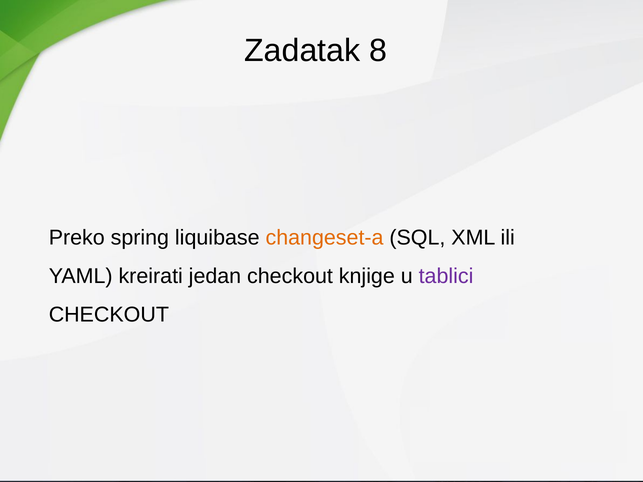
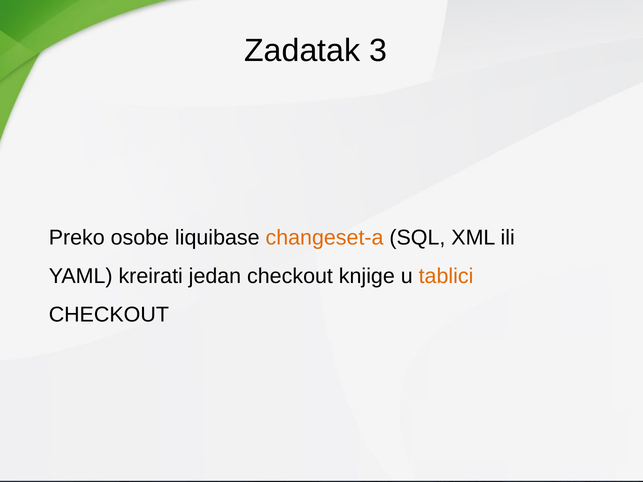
8: 8 -> 3 (378, 51)
spring: spring -> osobe (140, 238)
tablici colour: purple -> orange (446, 277)
